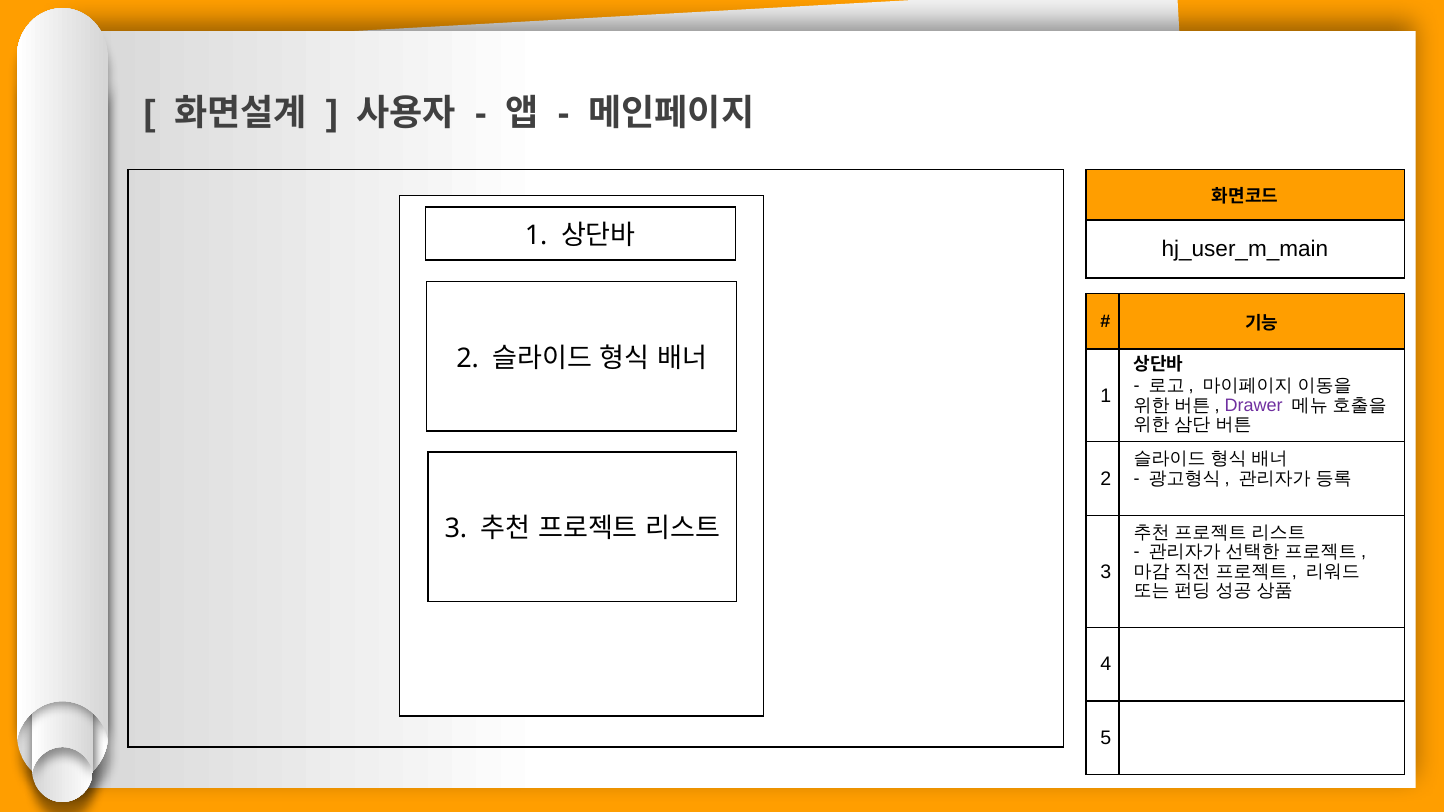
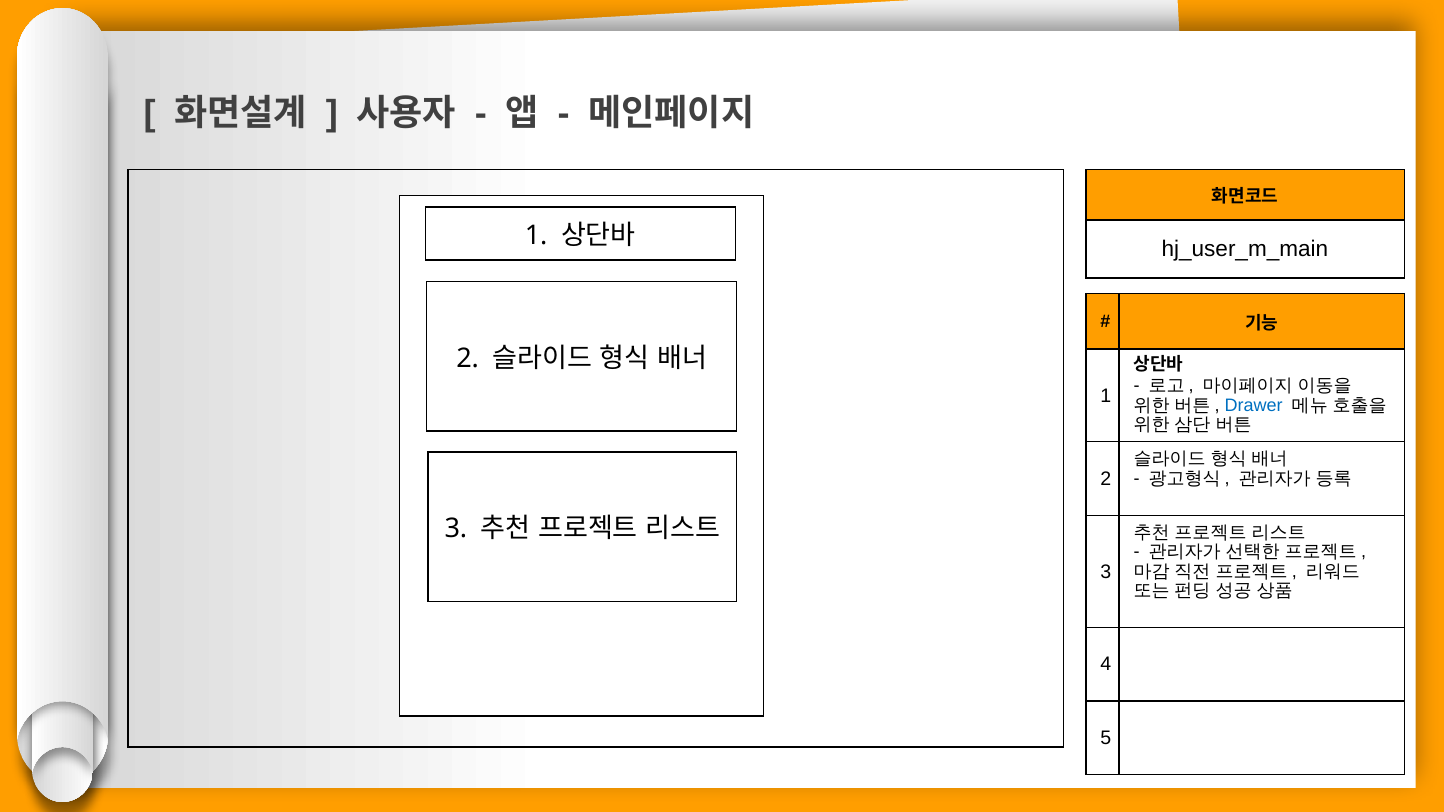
Drawer colour: purple -> blue (1254, 405)
